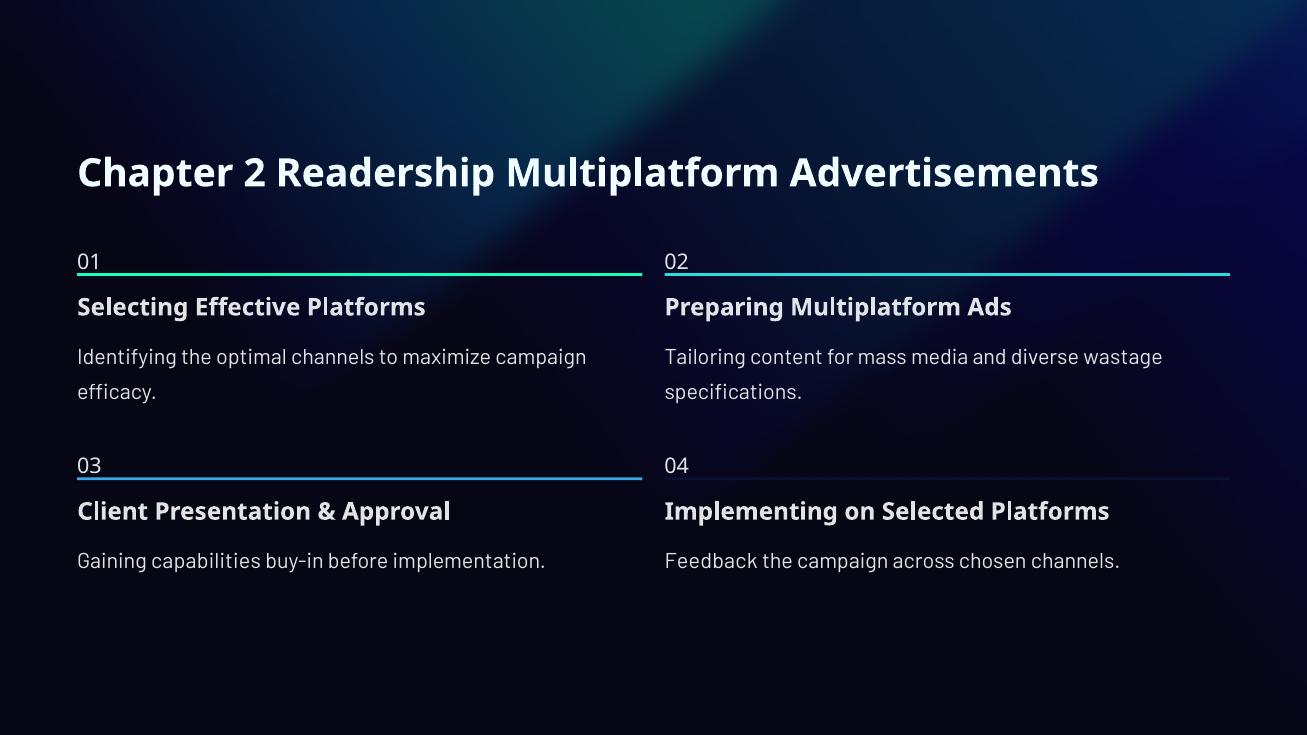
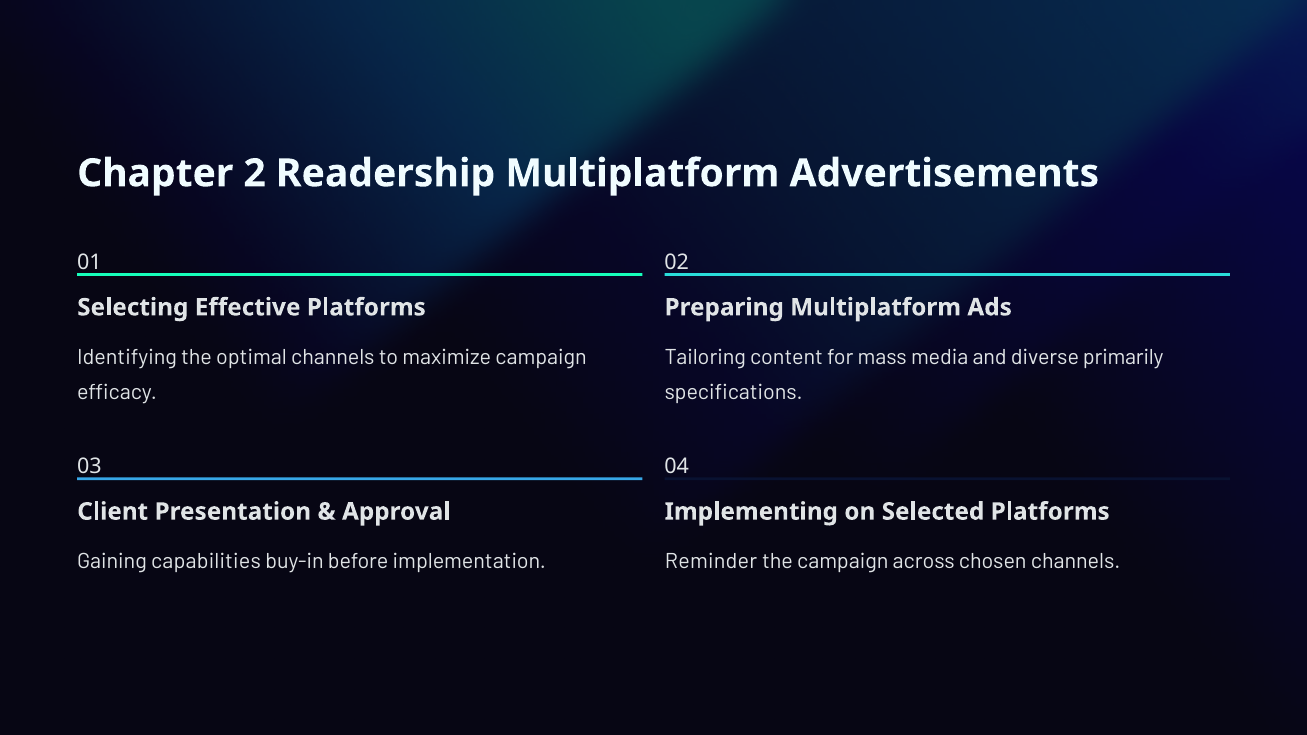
wastage: wastage -> primarily (1123, 357)
Feedback: Feedback -> Reminder (711, 562)
